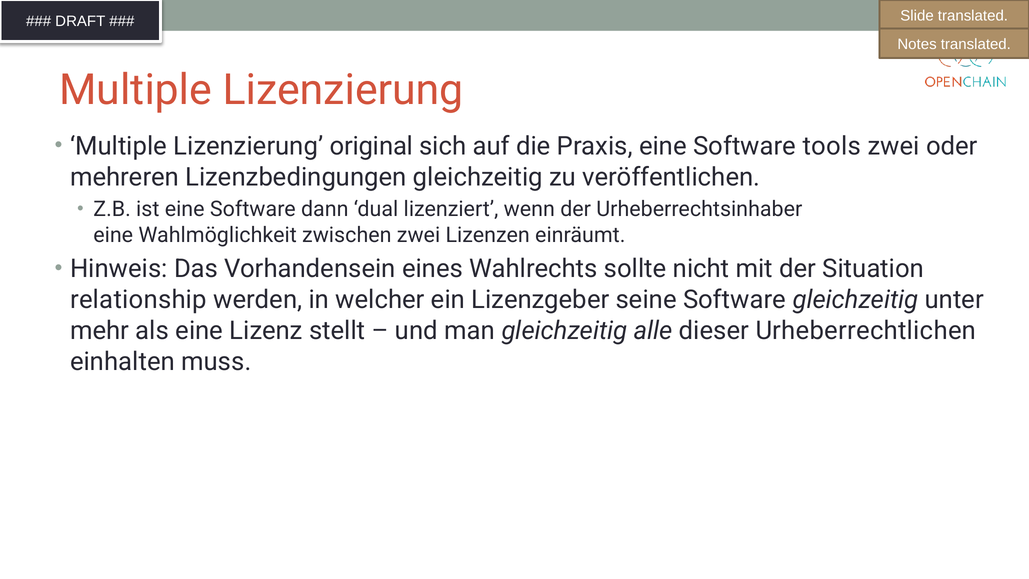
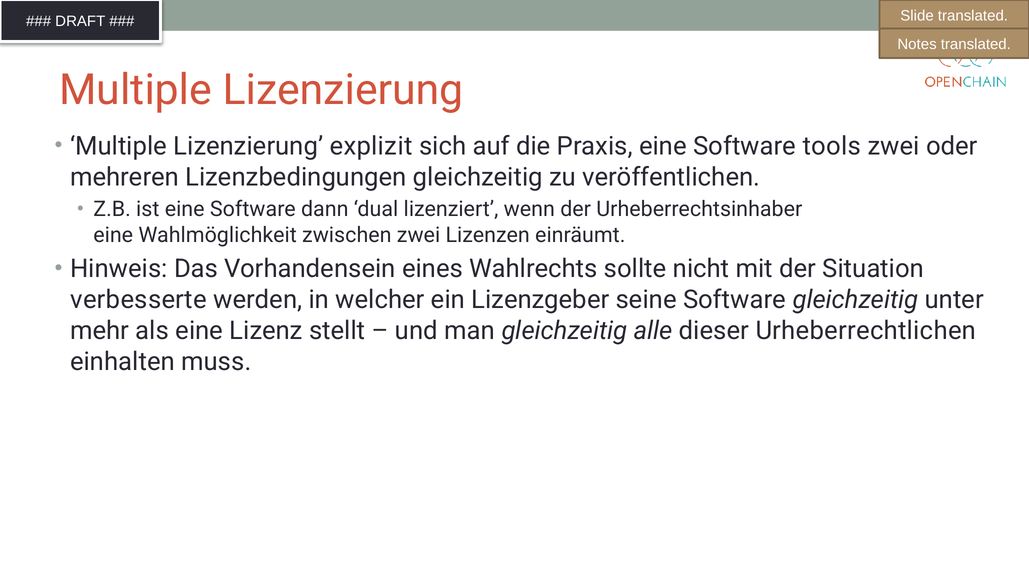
original: original -> explizit (371, 146)
relationship: relationship -> verbesserte (139, 300)
